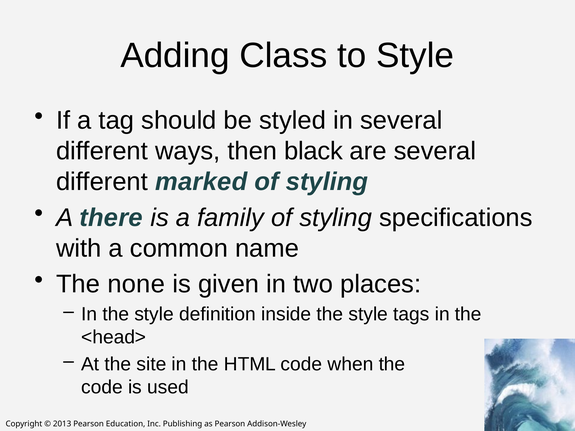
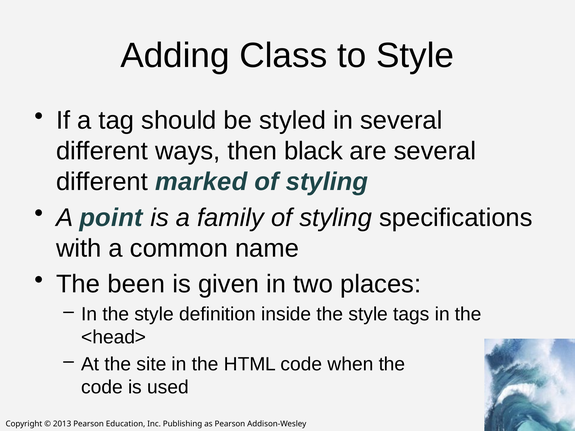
there: there -> point (111, 218)
none: none -> been (136, 284)
